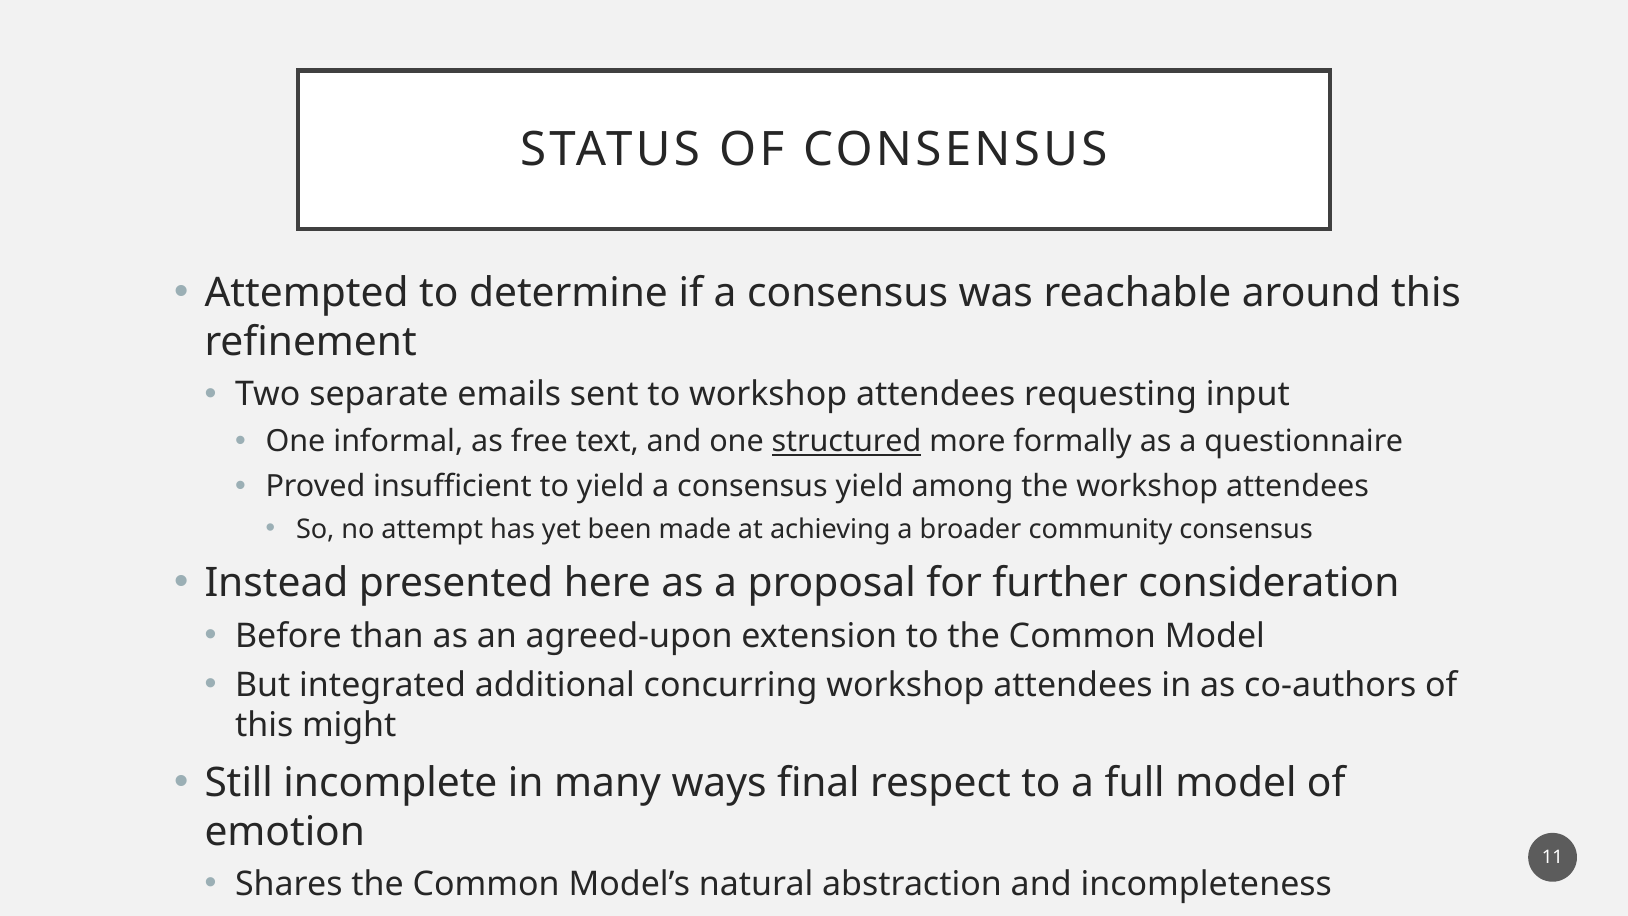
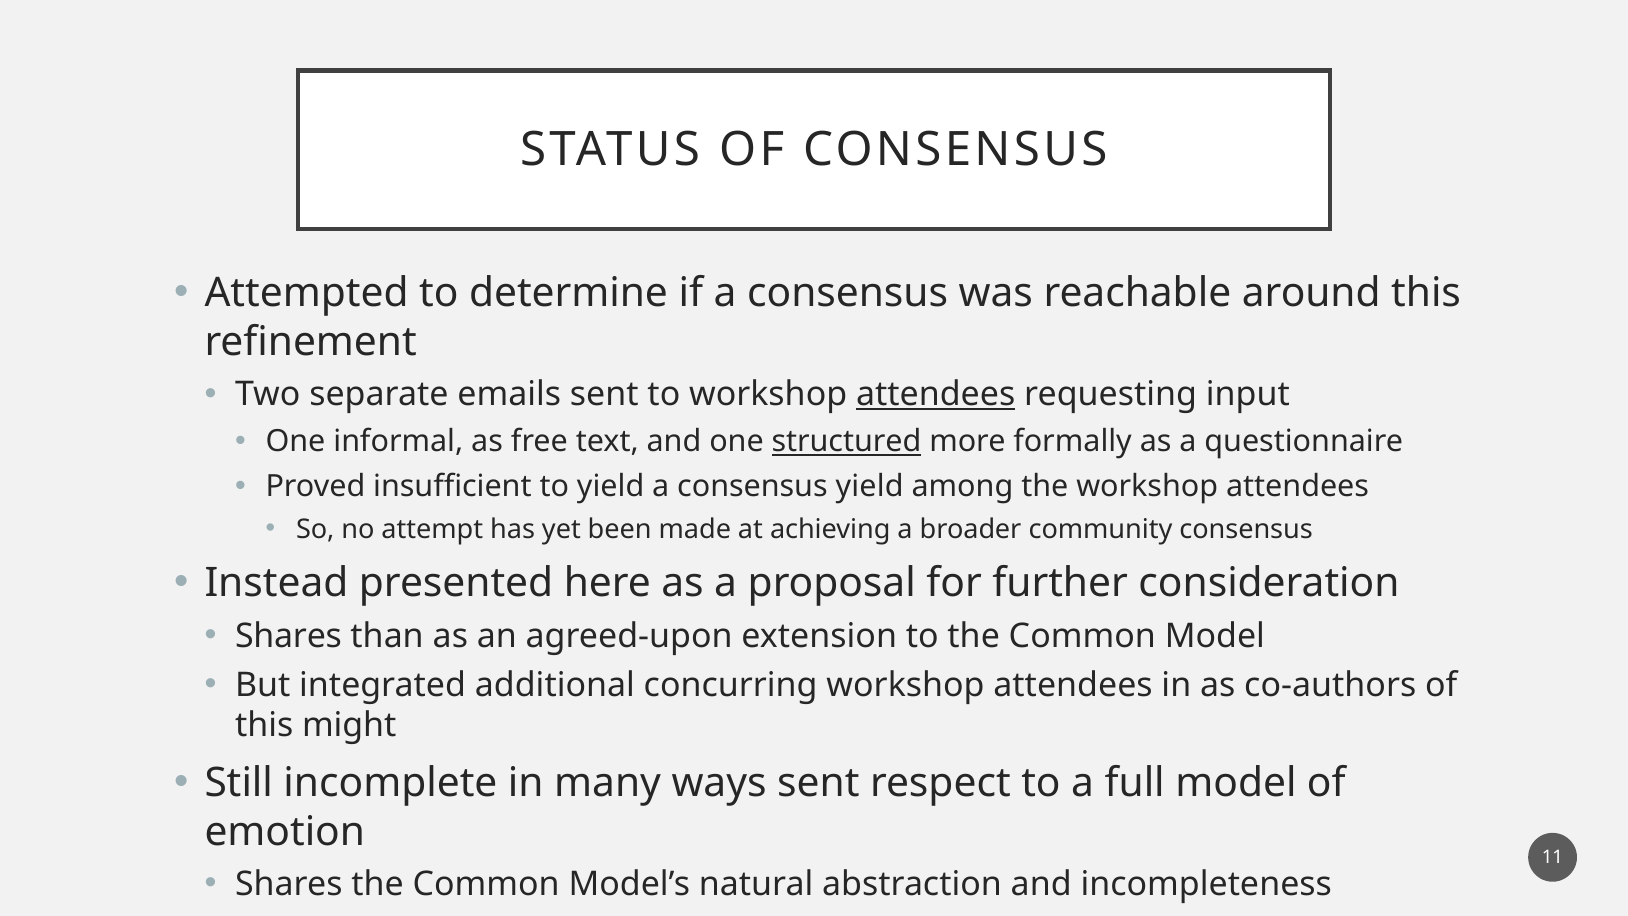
attendees underline: none -> present (936, 395)
Before: Before -> Shares (288, 636)
ways final: final -> sent (818, 783)
